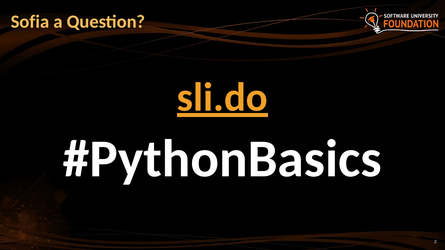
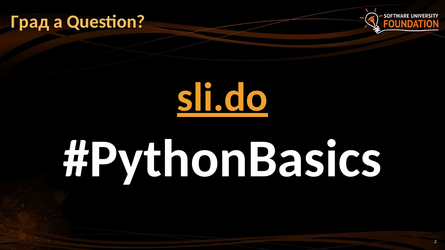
Sofia: Sofia -> Град (30, 22)
